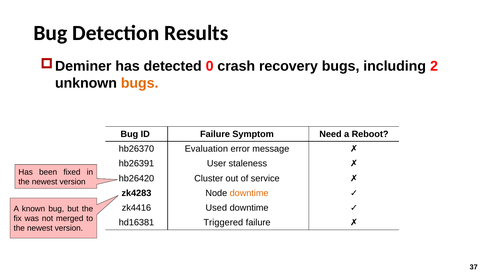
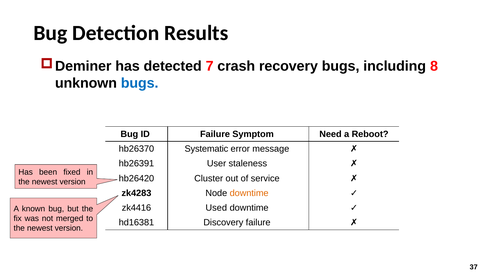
0: 0 -> 7 (210, 66)
2: 2 -> 8 (434, 66)
bugs colour: orange -> blue (140, 83)
Evaluation: Evaluation -> Systematic (206, 149)
Triggered: Triggered -> Discovery (223, 222)
